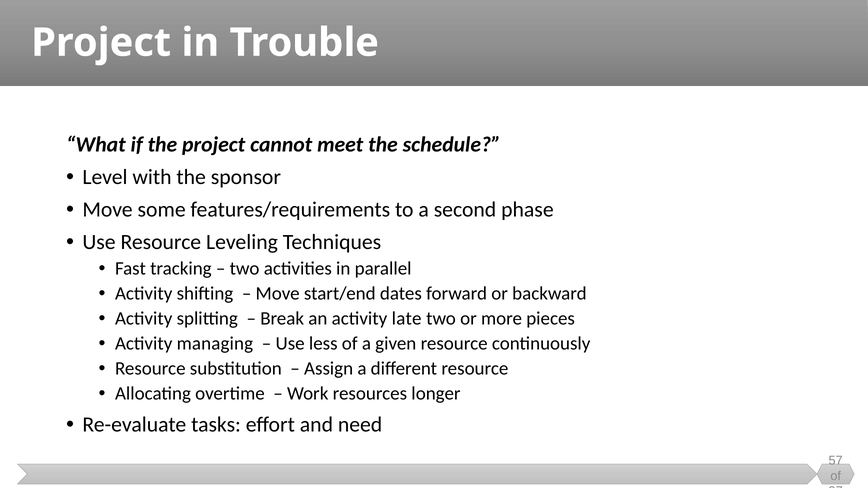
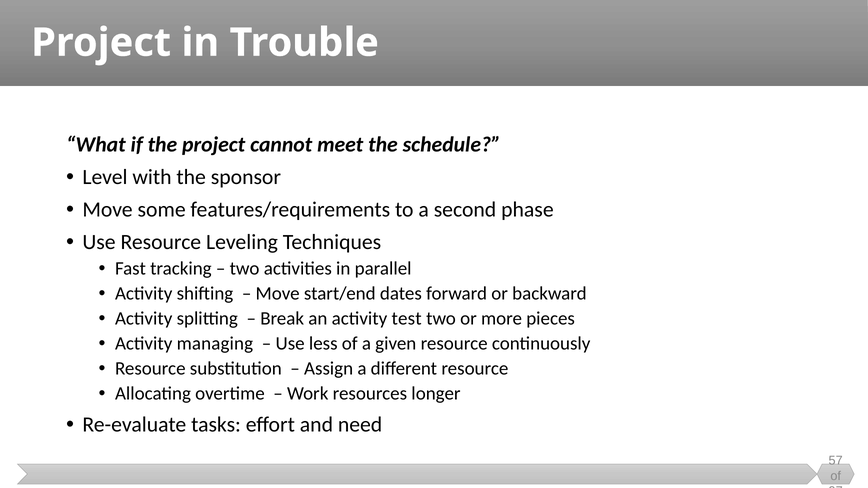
late: late -> test (407, 319)
